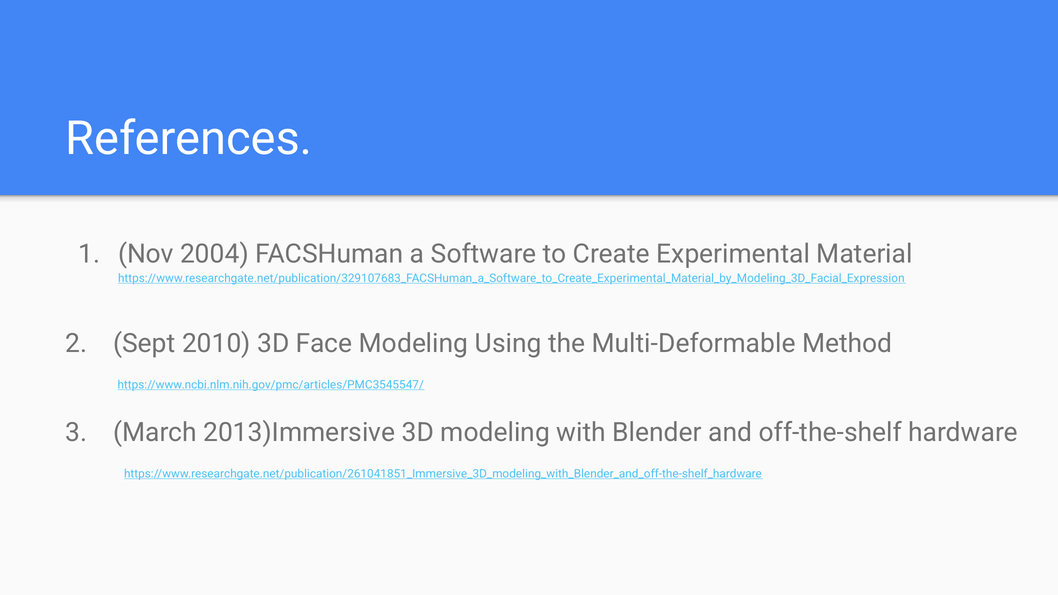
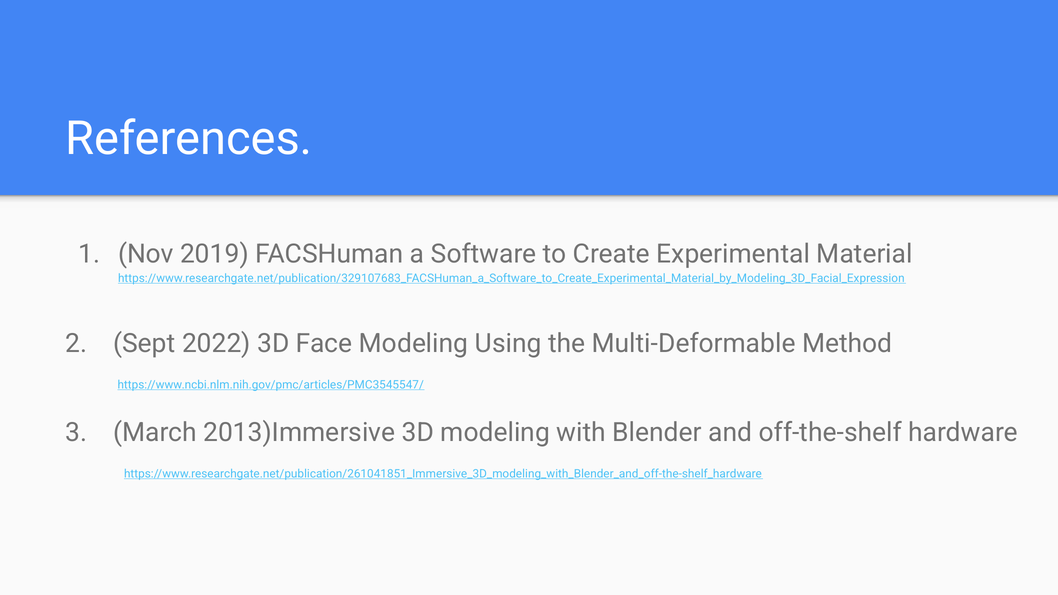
2004: 2004 -> 2019 (214, 254)
2010: 2010 -> 2022 (216, 343)
